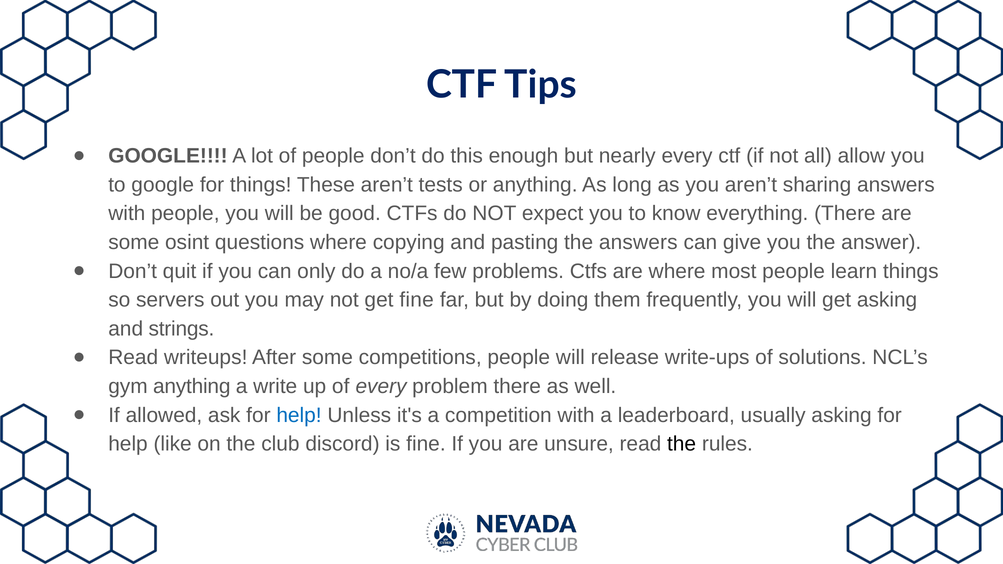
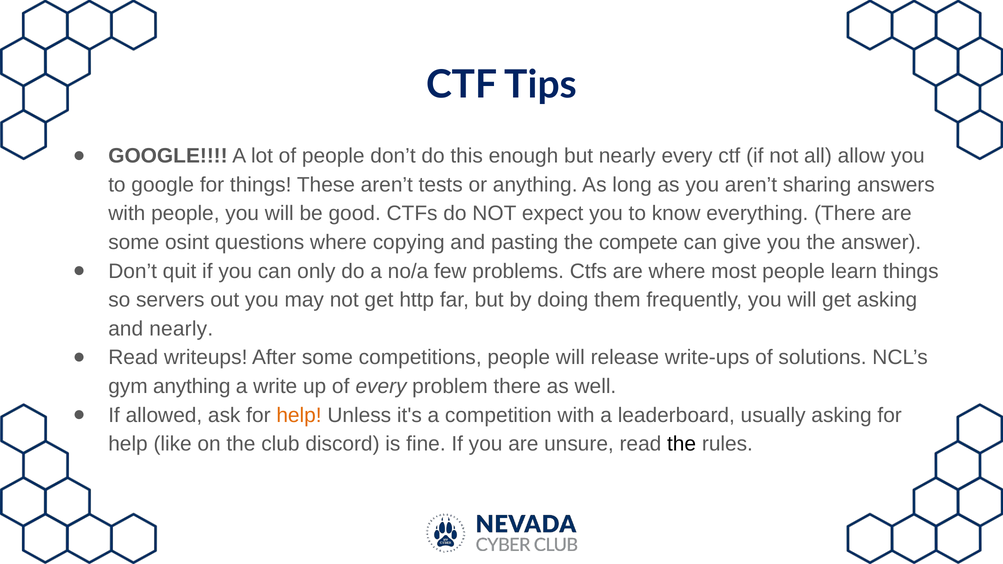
the answers: answers -> compete (638, 242)
get fine: fine -> http (417, 300)
and strings: strings -> nearly (181, 329)
help colour: blue -> orange (299, 415)
